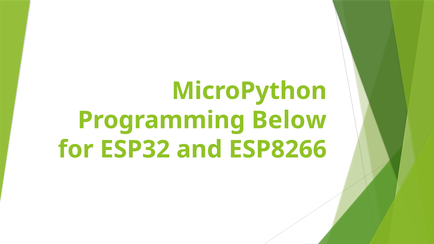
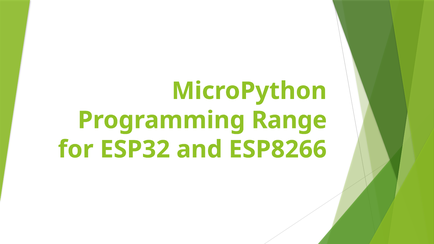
Below: Below -> Range (289, 120)
